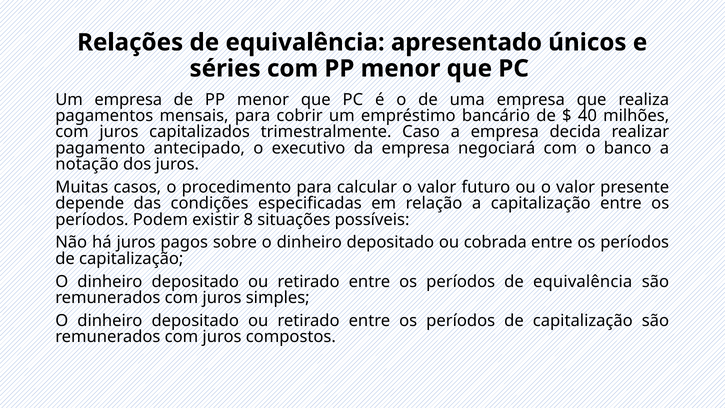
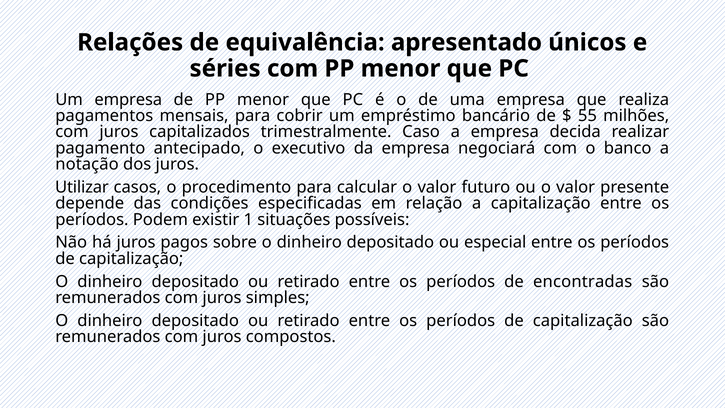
40: 40 -> 55 (587, 116)
Muitas: Muitas -> Utilizar (82, 187)
8: 8 -> 1 (248, 219)
cobrada: cobrada -> especial (495, 242)
períodos de equivalência: equivalência -> encontradas (583, 281)
